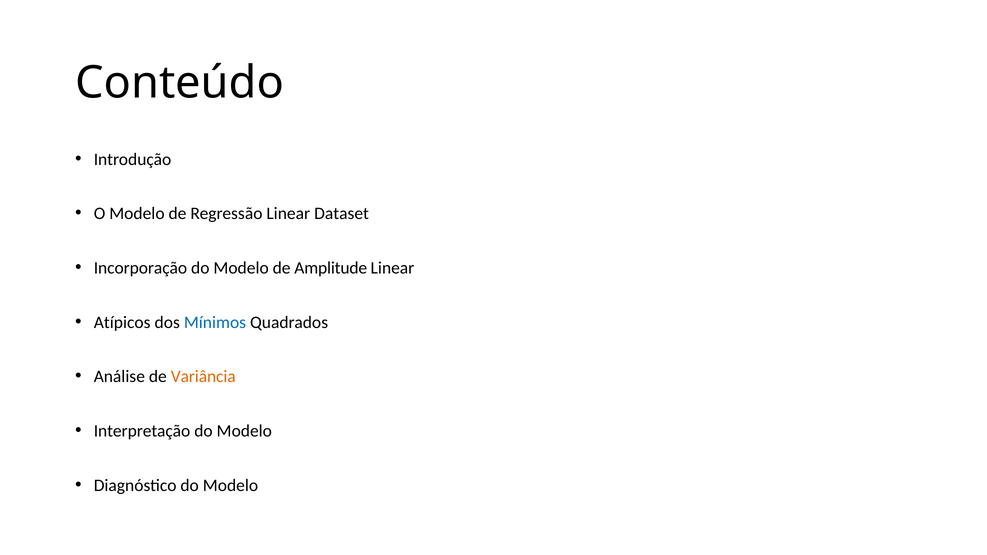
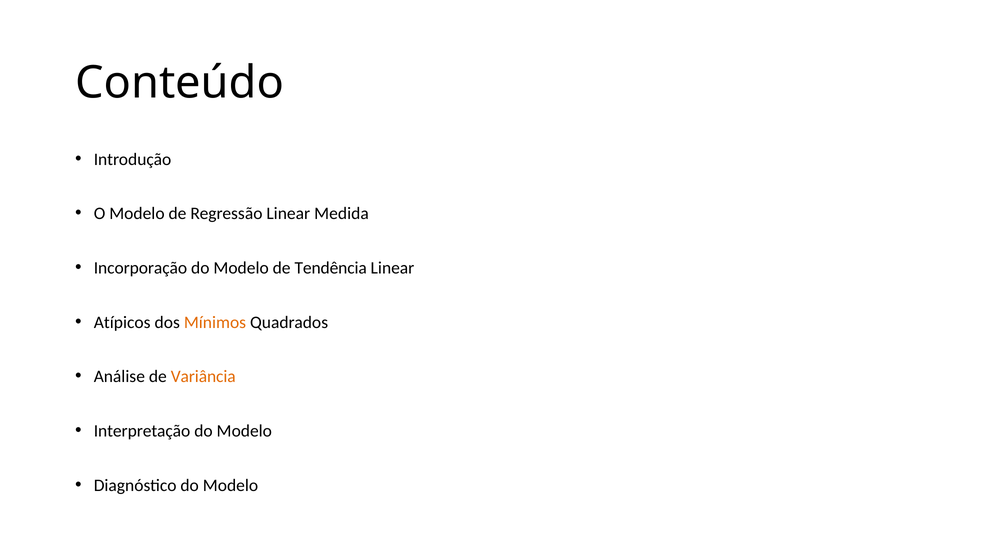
Dataset: Dataset -> Medida (341, 214)
Amplitude: Amplitude -> Tendência (331, 268)
Mínimos colour: blue -> orange (215, 322)
